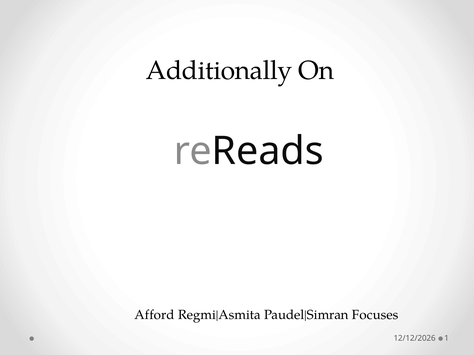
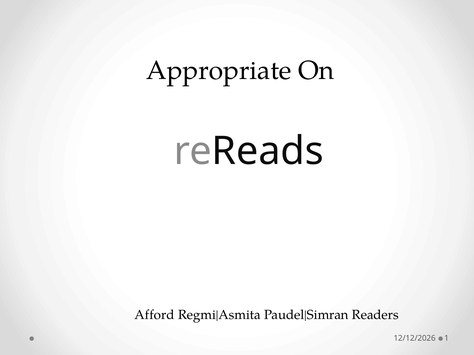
Additionally: Additionally -> Appropriate (219, 71)
Focuses: Focuses -> Readers (375, 315)
